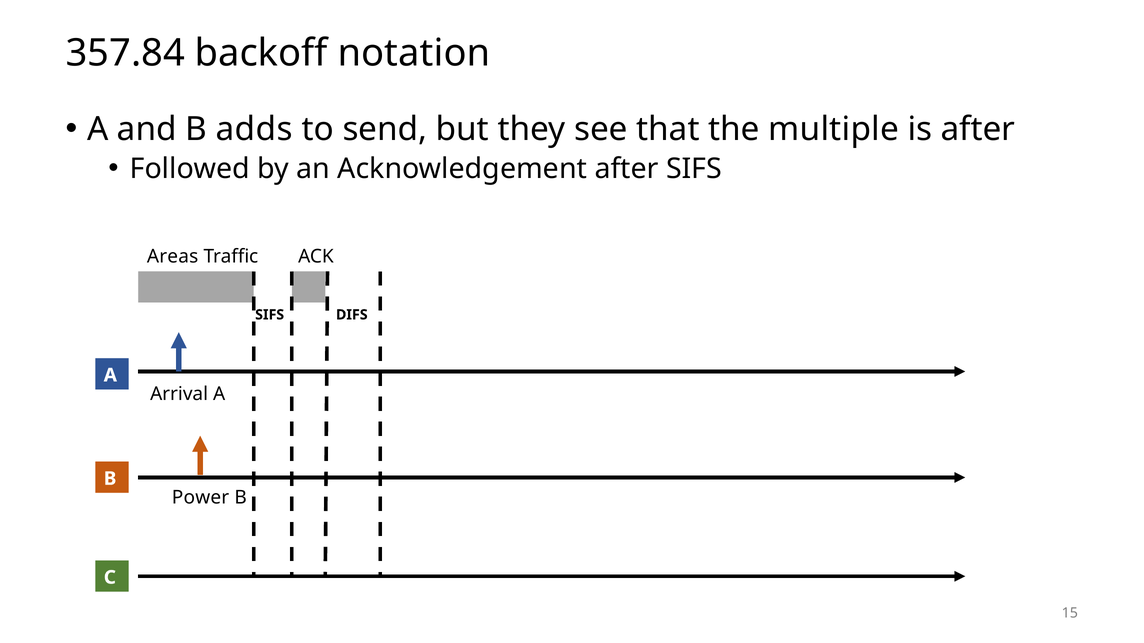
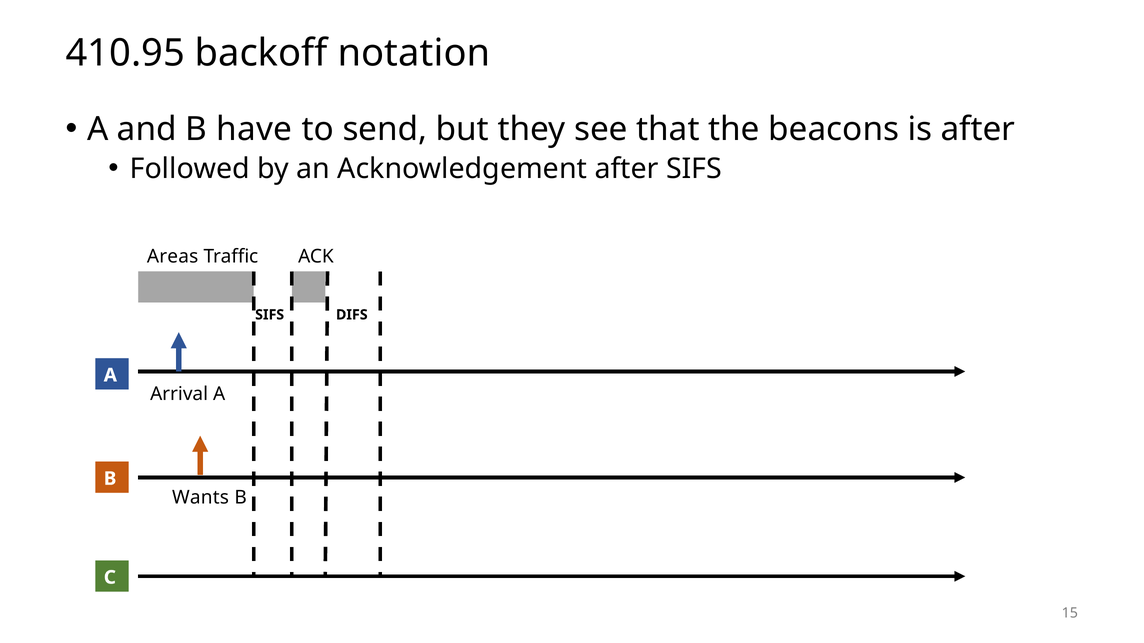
357.84: 357.84 -> 410.95 (125, 53)
adds: adds -> have (254, 129)
multiple: multiple -> beacons (834, 129)
Power: Power -> Wants (201, 498)
